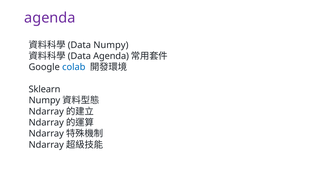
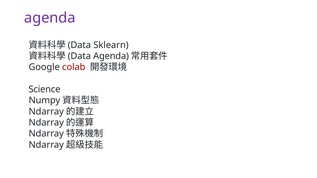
Numpy: Numpy -> Sklearn (111, 45)
colab colour: blue -> red (74, 67)
Sklearn: Sklearn -> Science (44, 90)
